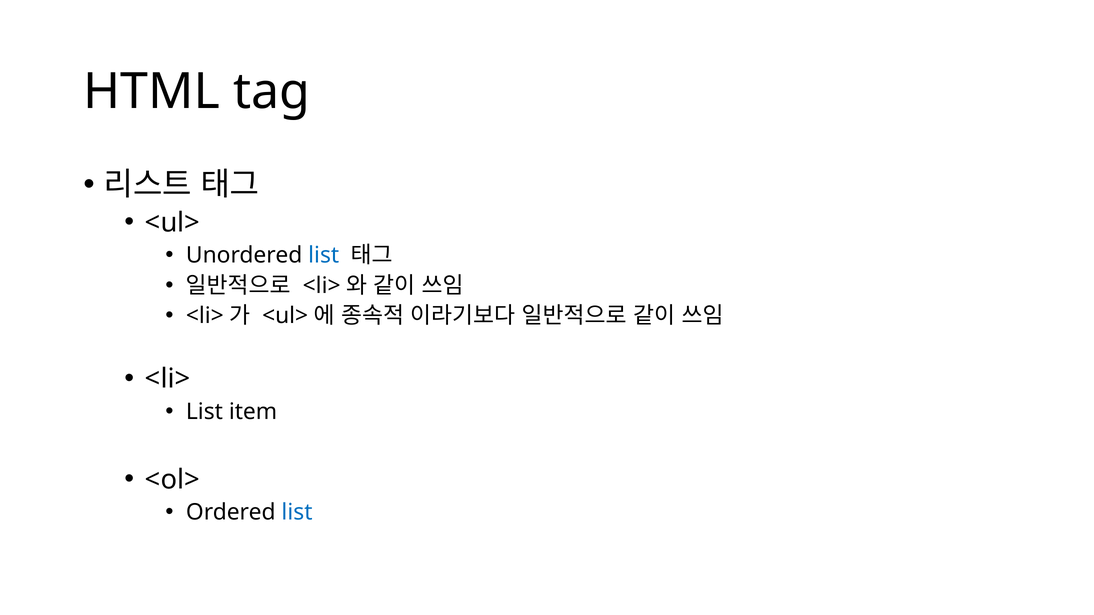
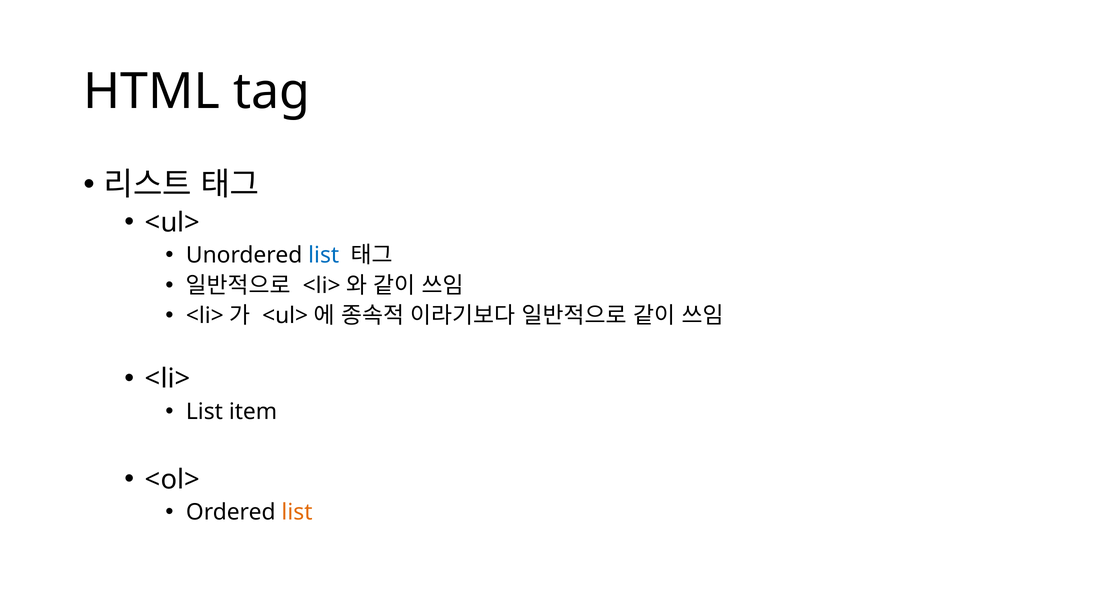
list colour: blue -> orange (297, 513)
